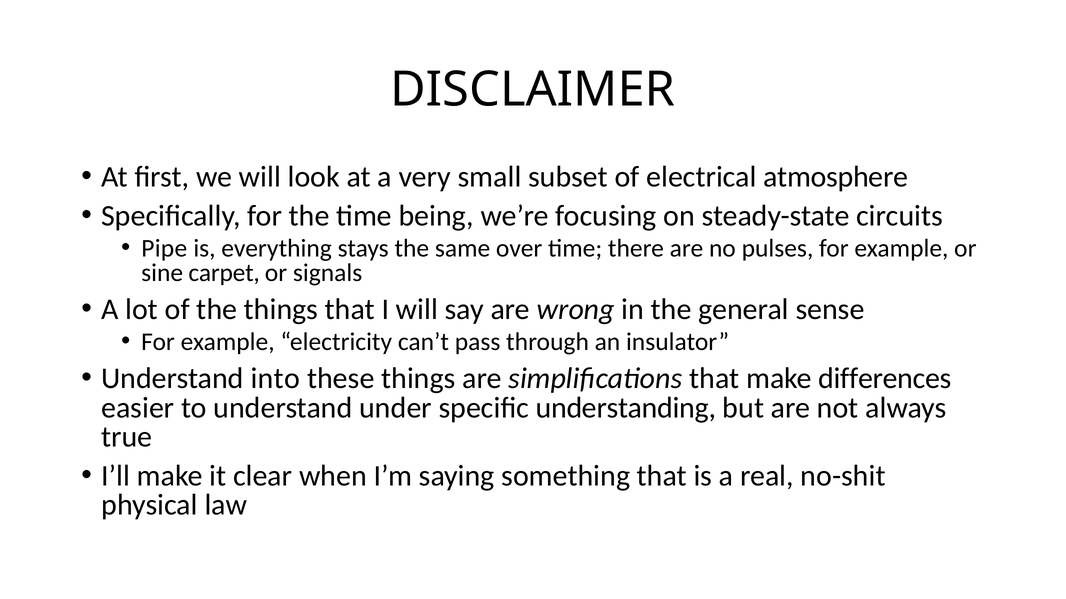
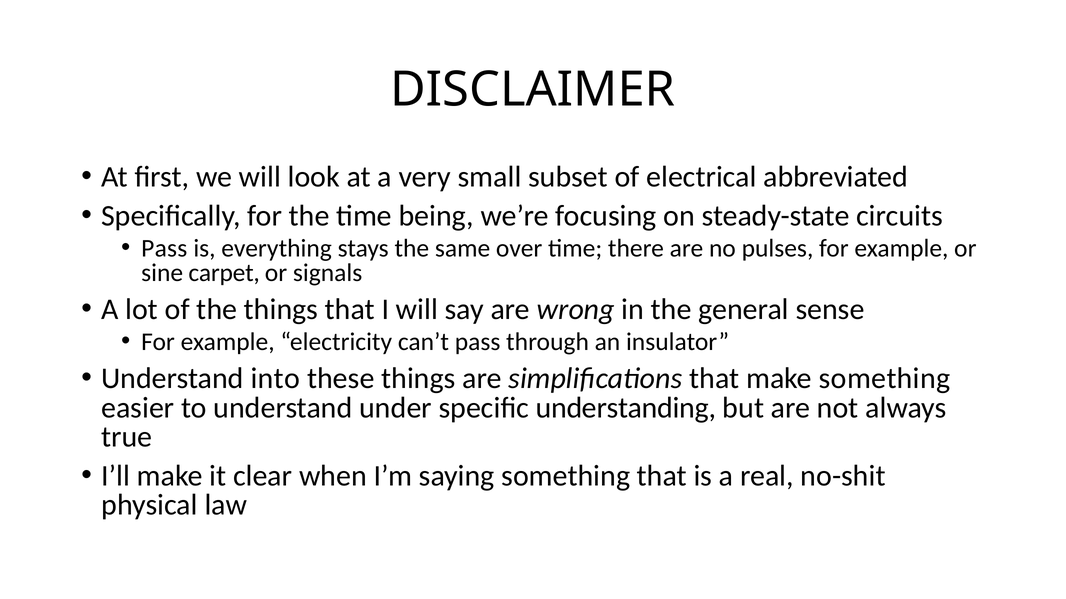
atmosphere: atmosphere -> abbreviated (836, 177)
Pipe: Pipe -> Pass (164, 248)
make differences: differences -> something (885, 379)
